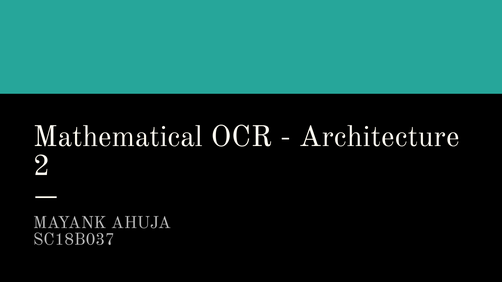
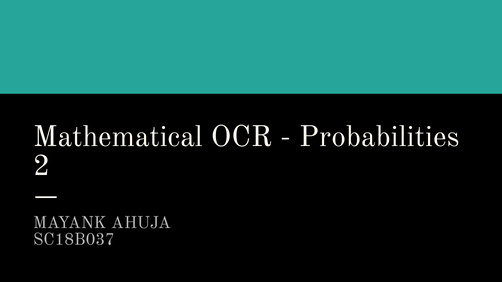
Architecture: Architecture -> Probabilities (379, 137)
